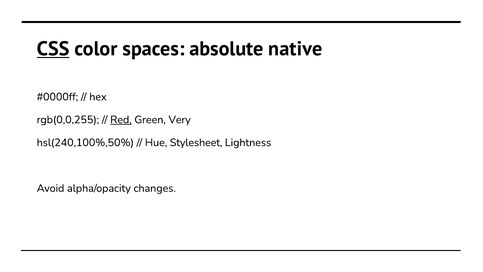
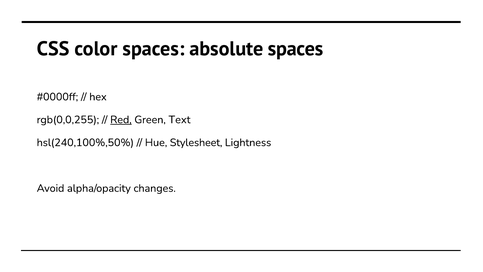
CSS underline: present -> none (53, 49)
absolute native: native -> spaces (296, 49)
Very: Very -> Text (180, 120)
